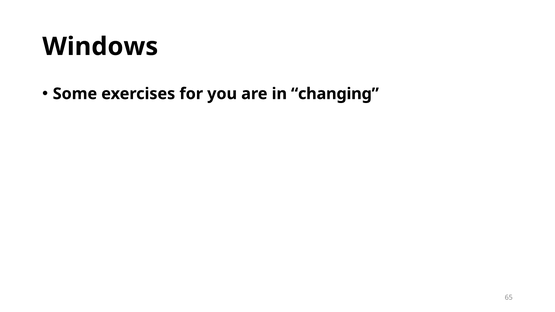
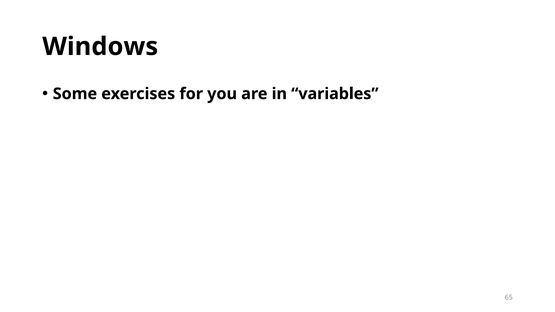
changing: changing -> variables (335, 94)
